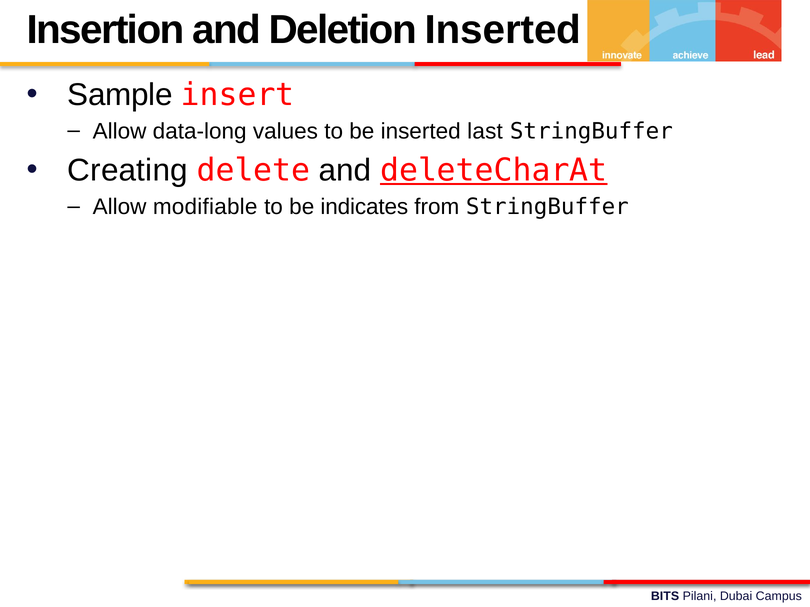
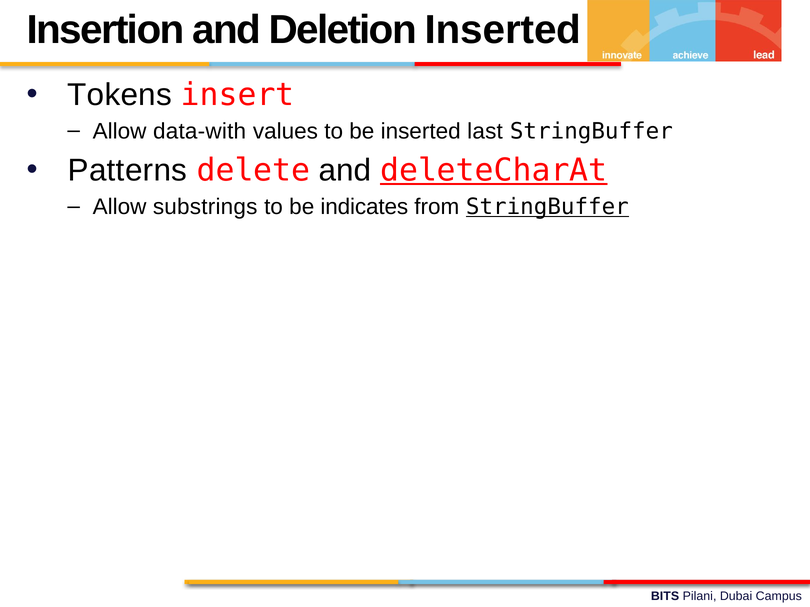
Sample: Sample -> Tokens (120, 95)
data-long: data-long -> data-with (200, 131)
Creating: Creating -> Patterns (128, 171)
modifiable: modifiable -> substrings (205, 207)
StringBuffer underline: none -> present (547, 207)
